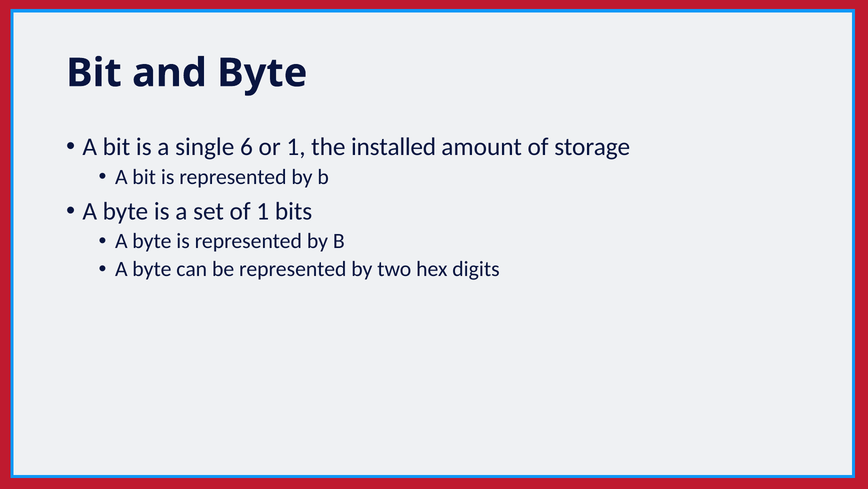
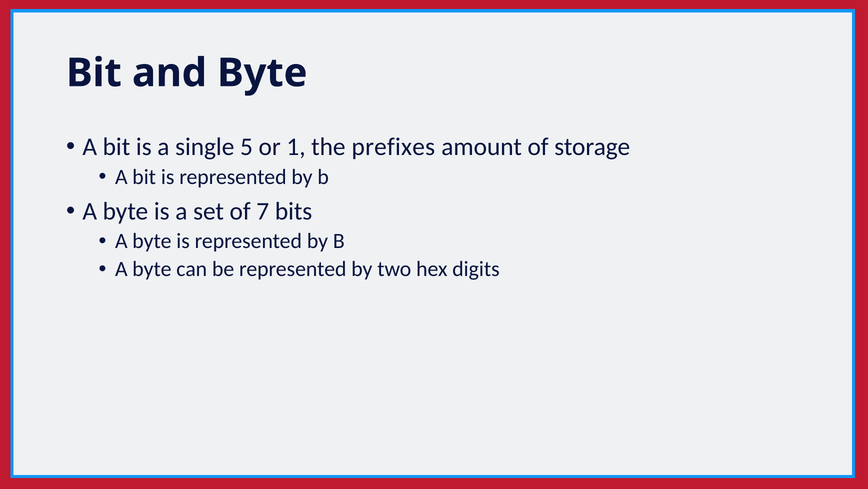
6: 6 -> 5 (246, 147)
installed: installed -> prefixes (393, 147)
of 1: 1 -> 7 (263, 211)
